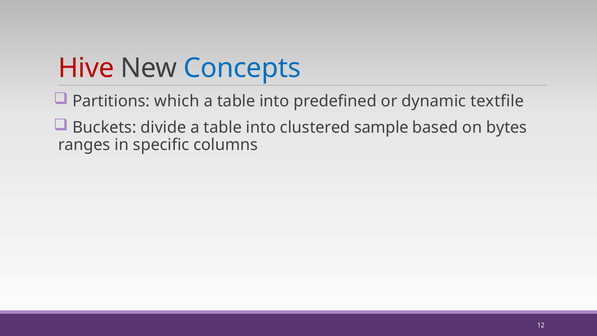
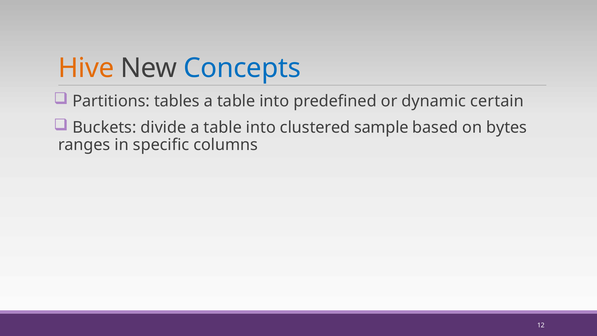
Hive colour: red -> orange (86, 68)
which: which -> tables (177, 101)
textfile: textfile -> certain (497, 101)
